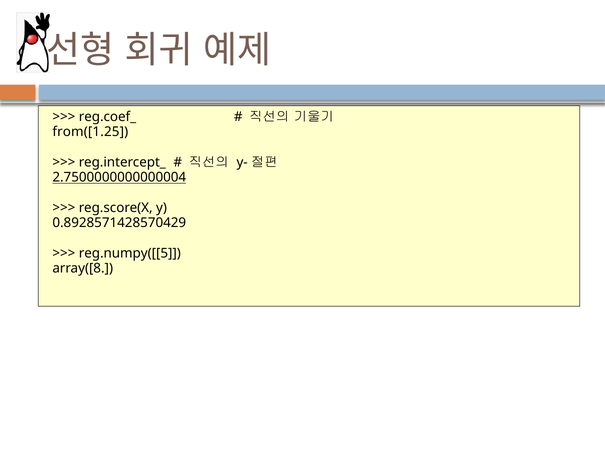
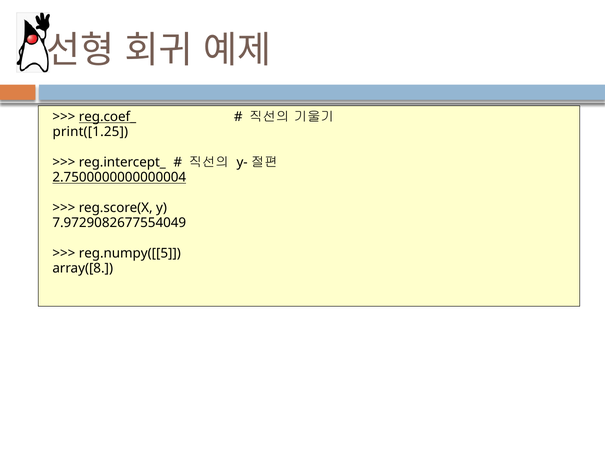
reg.coef_ underline: none -> present (107, 117)
from([1.25: from([1.25 -> print([1.25 (90, 132)
0.8928571428570429: 0.8928571428570429 -> 7.9729082677554049 (119, 223)
